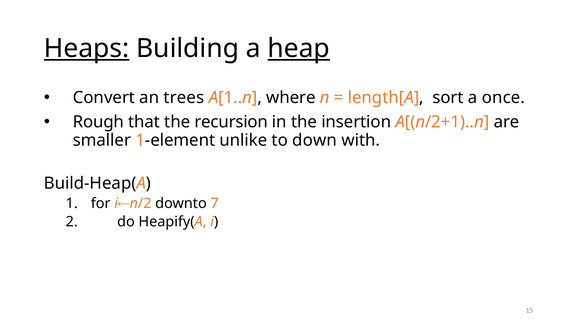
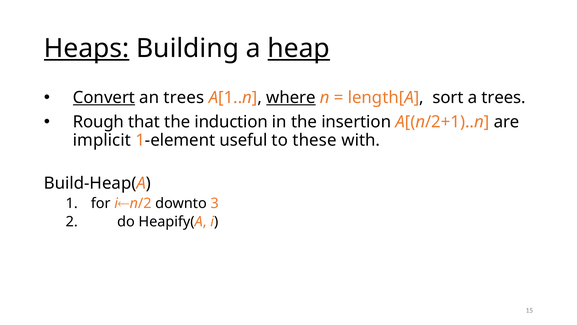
Convert underline: none -> present (104, 98)
where underline: none -> present (291, 98)
a once: once -> trees (504, 98)
recursion: recursion -> induction (231, 122)
smaller: smaller -> implicit (102, 140)
unlike: unlike -> useful (244, 140)
down: down -> these (315, 140)
7: 7 -> 3 (215, 203)
